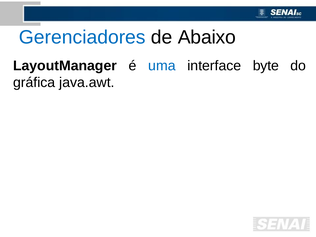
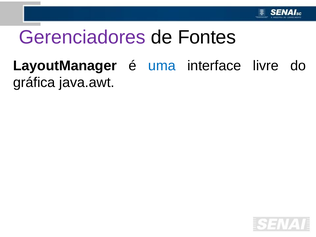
Gerenciadores colour: blue -> purple (82, 37)
Abaixo: Abaixo -> Fontes (207, 37)
byte: byte -> livre (266, 66)
